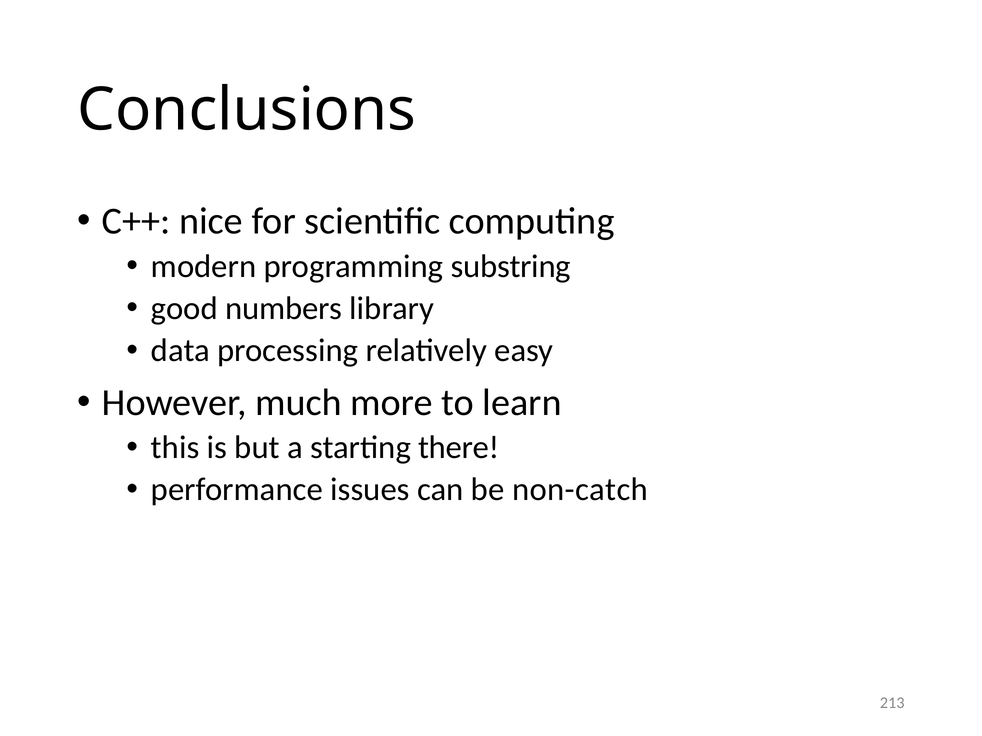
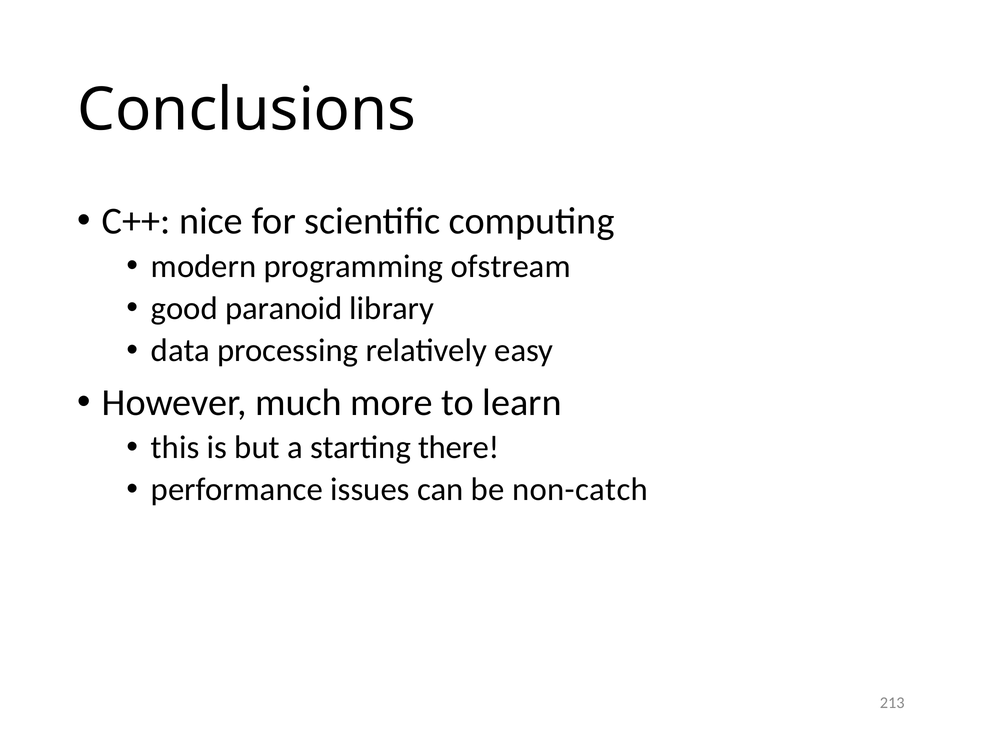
substring: substring -> ofstream (511, 267)
numbers: numbers -> paranoid (284, 309)
